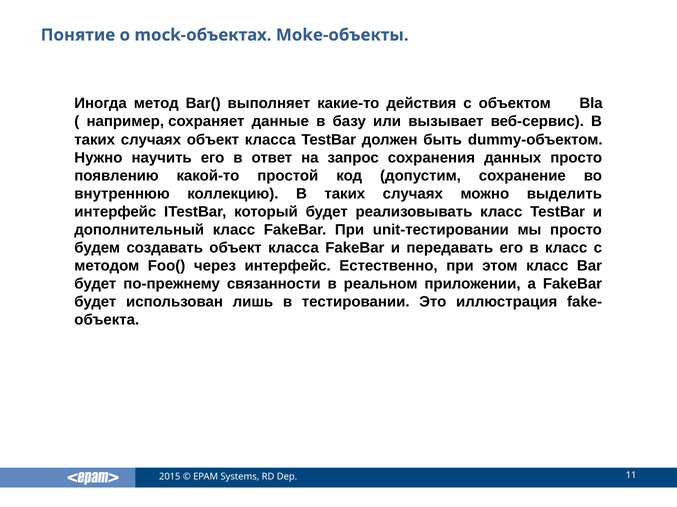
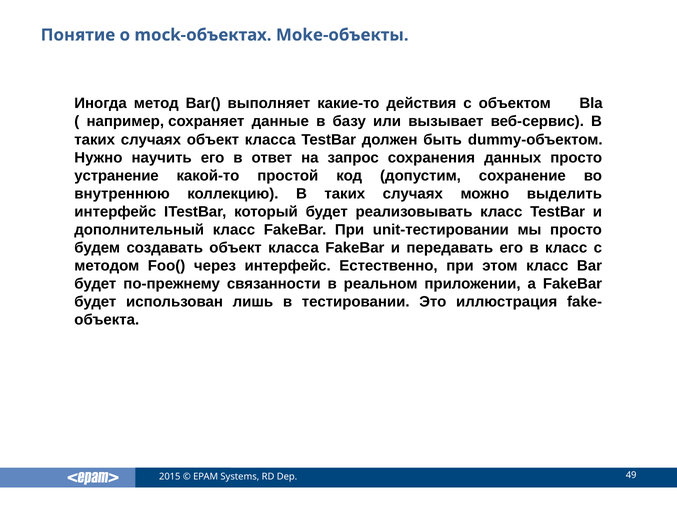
появлению: появлению -> устранение (117, 176)
11: 11 -> 49 (631, 476)
